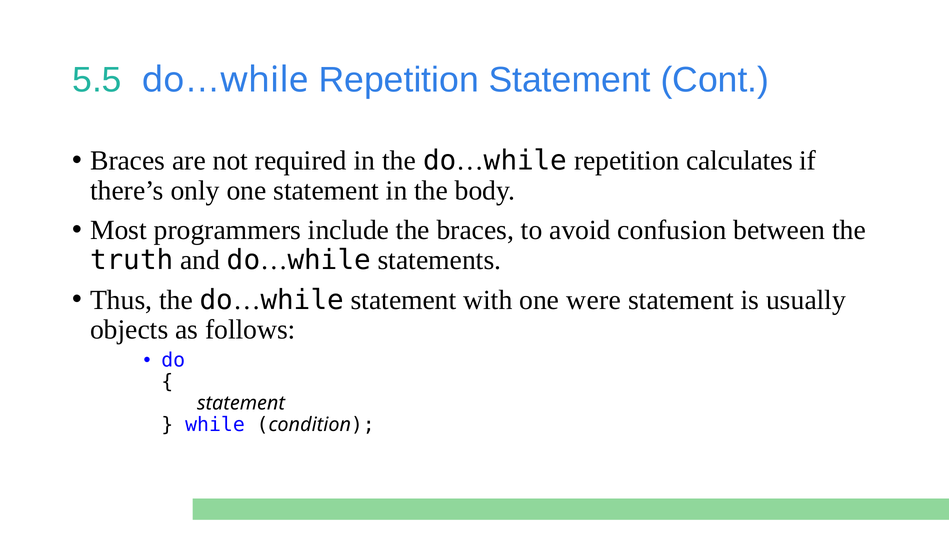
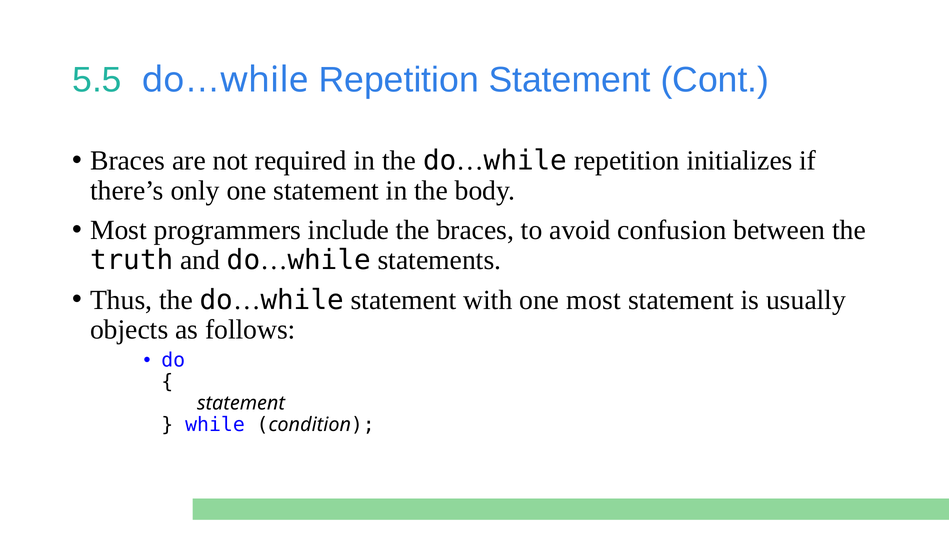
calculates: calculates -> initializes (740, 160)
one were: were -> most (594, 300)
